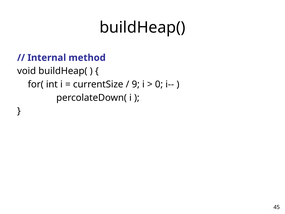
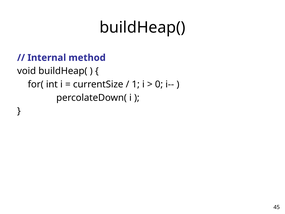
9: 9 -> 1 (136, 84)
